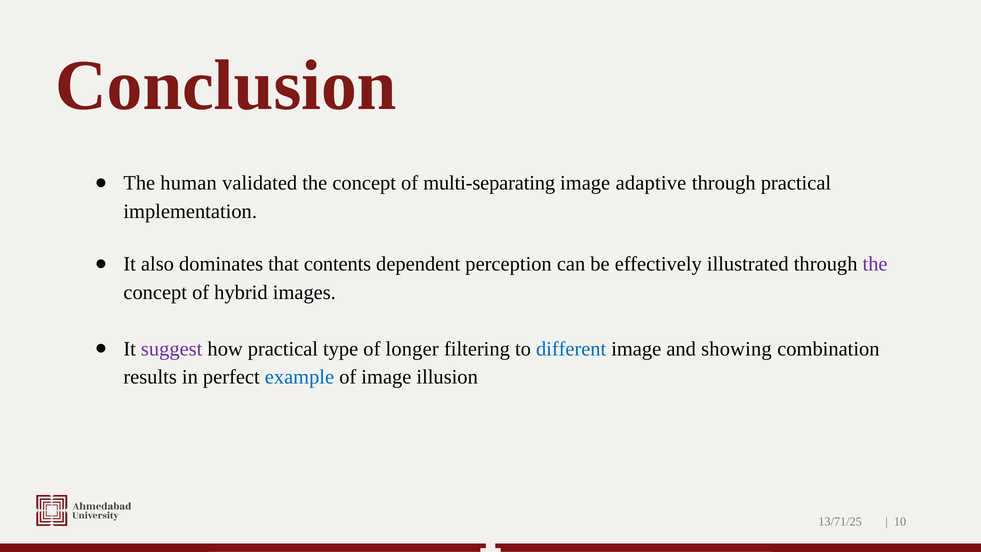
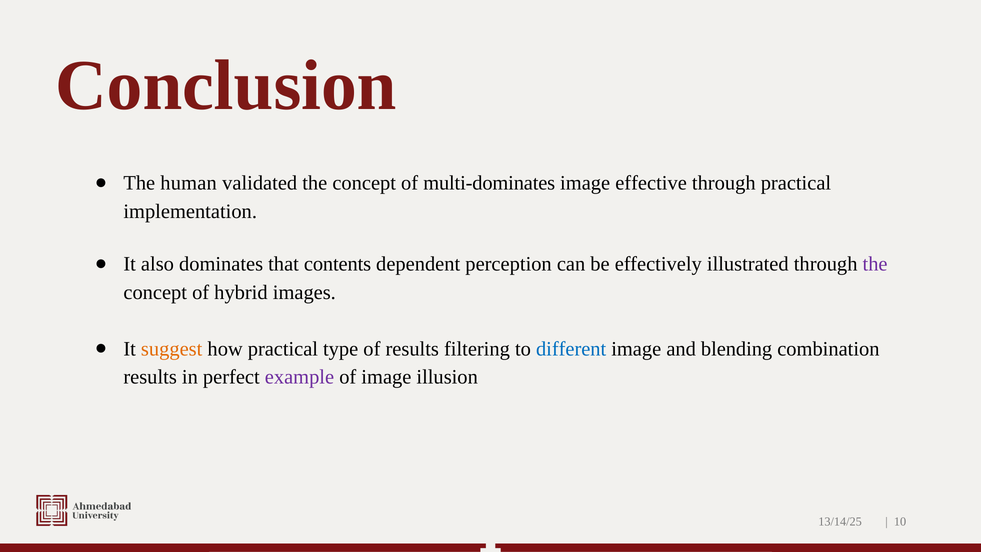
multi-separating: multi-separating -> multi-dominates (489, 183)
adaptive: adaptive -> effective (651, 183)
suggest colour: purple -> orange (172, 349)
of longer: longer -> results (412, 349)
showing: showing -> blending (737, 349)
example colour: blue -> purple (299, 377)
13/71/25: 13/71/25 -> 13/14/25 (840, 522)
